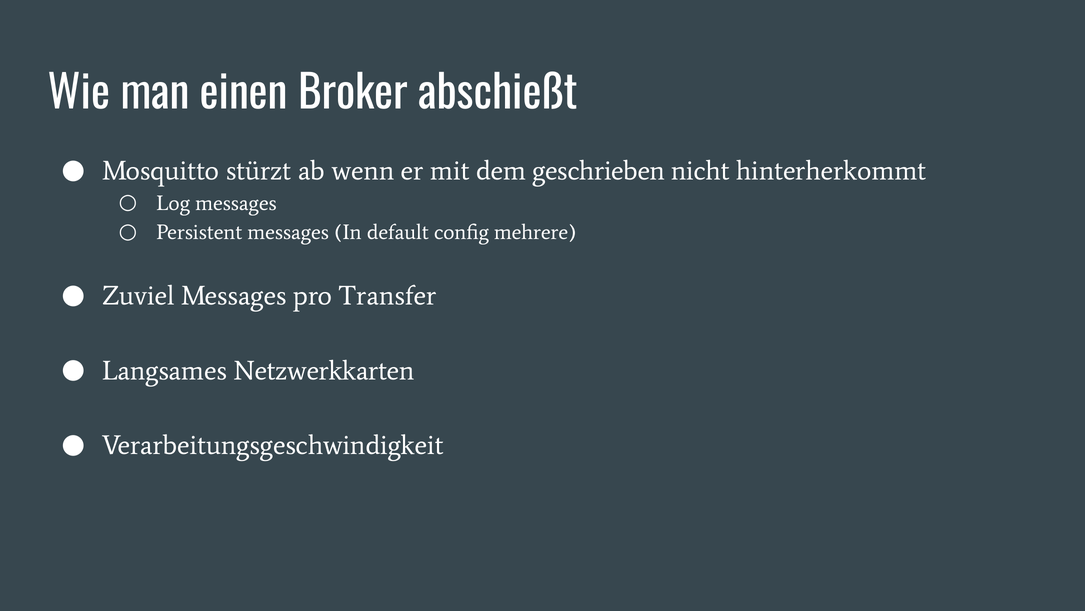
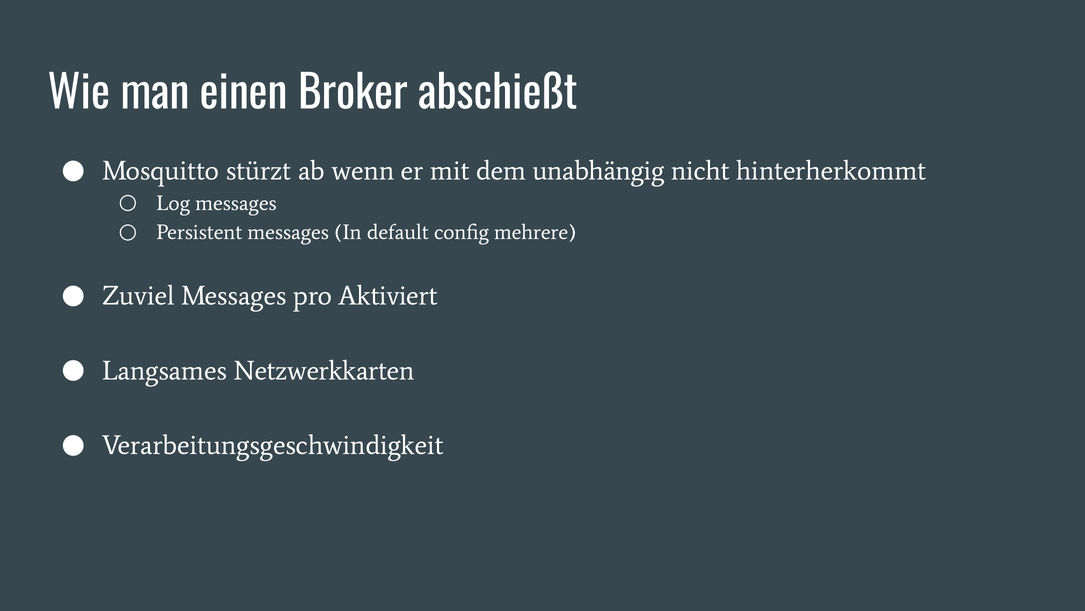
geschrieben: geschrieben -> unabhängig (599, 171)
Transfer: Transfer -> Aktiviert (388, 295)
